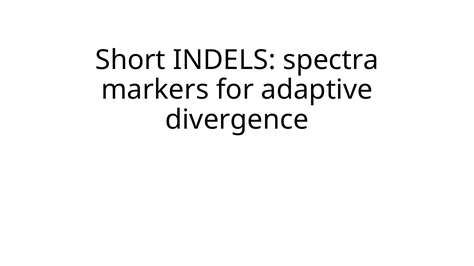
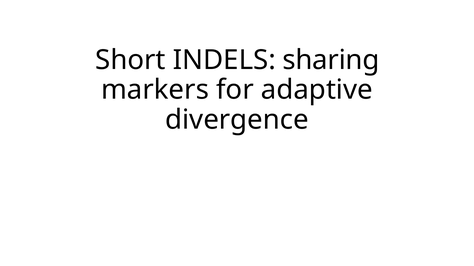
spectra: spectra -> sharing (331, 60)
